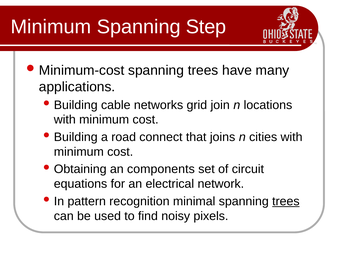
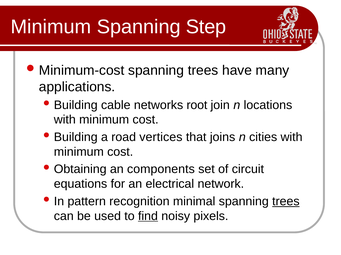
grid: grid -> root (197, 105)
connect: connect -> vertices (161, 137)
find underline: none -> present (148, 217)
